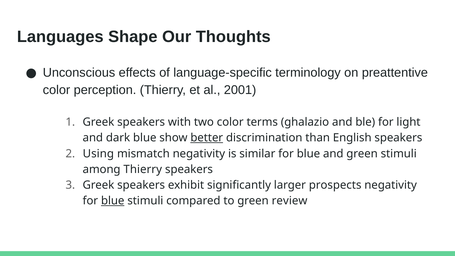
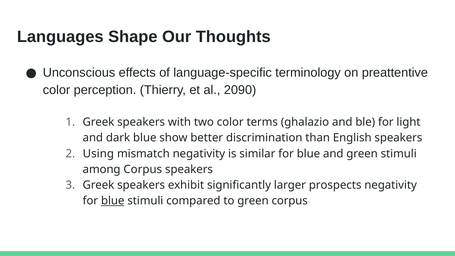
2001: 2001 -> 2090 (240, 90)
better underline: present -> none (207, 138)
among Thierry: Thierry -> Corpus (143, 169)
green review: review -> corpus (290, 201)
